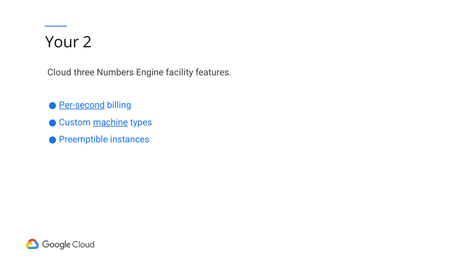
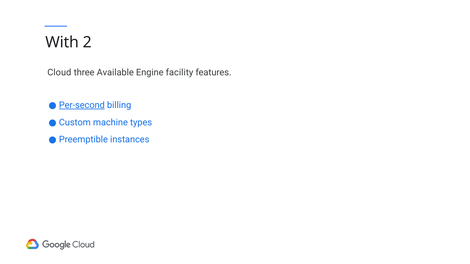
Your: Your -> With (62, 43)
Numbers: Numbers -> Available (115, 73)
machine underline: present -> none (110, 122)
